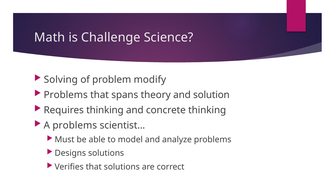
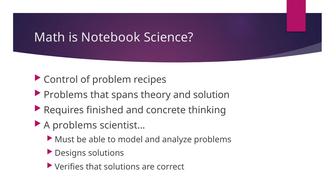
Challenge: Challenge -> Notebook (111, 37)
Solving: Solving -> Control (61, 79)
modify: modify -> recipes (150, 79)
Requires thinking: thinking -> finished (105, 110)
